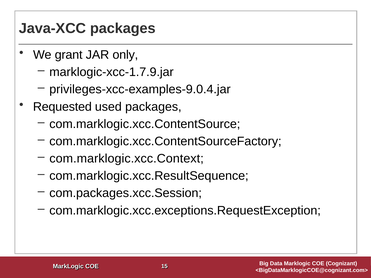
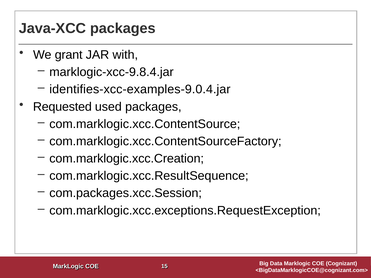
only: only -> with (125, 55)
marklogic-xcc-1.7.9.jar: marklogic-xcc-1.7.9.jar -> marklogic-xcc-9.8.4.jar (112, 72)
privileges-xcc-examples-9.0.4.jar: privileges-xcc-examples-9.0.4.jar -> identifies-xcc-examples-9.0.4.jar (140, 89)
com.marklogic.xcc.Context: com.marklogic.xcc.Context -> com.marklogic.xcc.Creation (127, 159)
